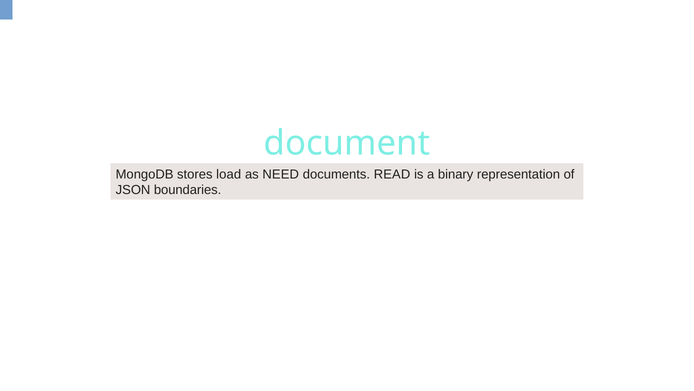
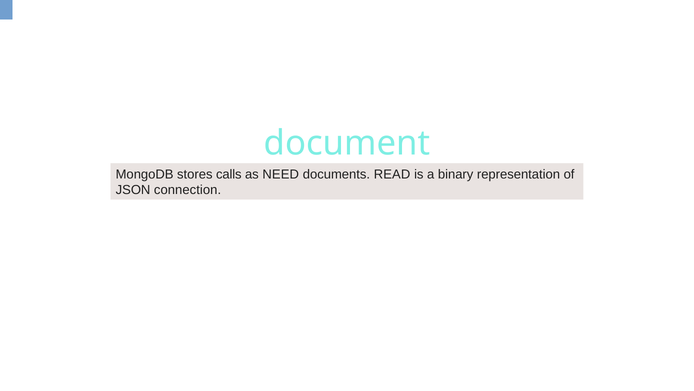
load: load -> calls (229, 174)
boundaries: boundaries -> connection (188, 190)
